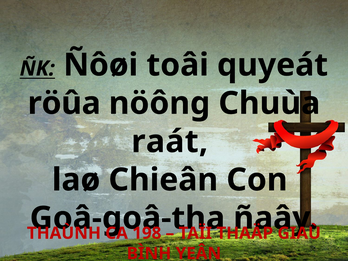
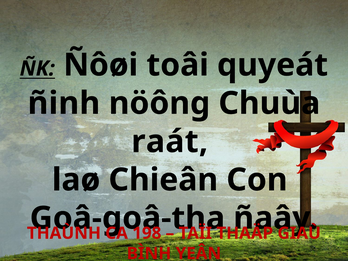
röûa: röûa -> ñinh (64, 103)
